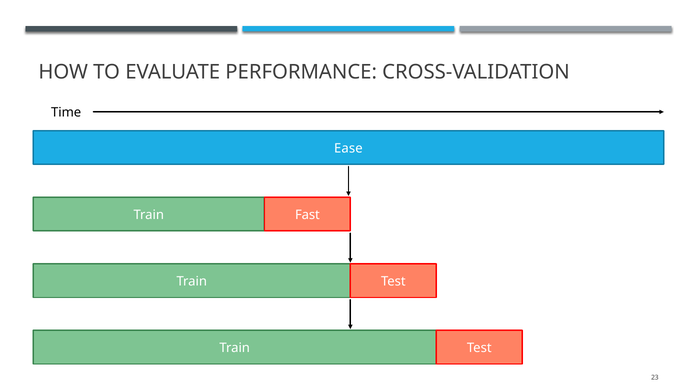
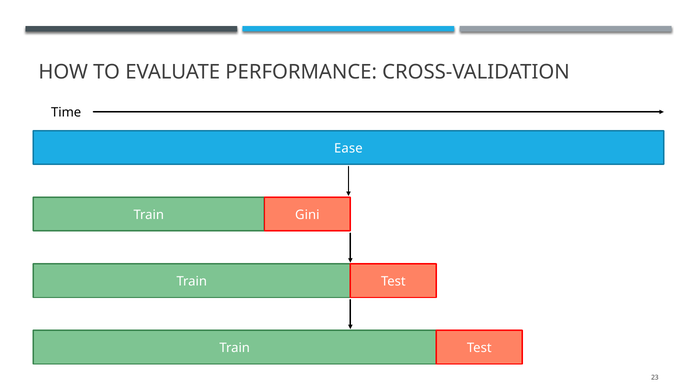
Fast: Fast -> Gini (307, 215)
